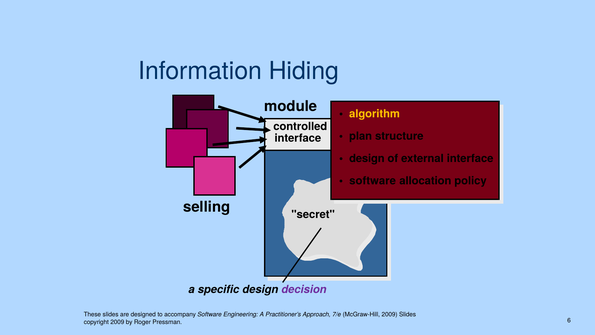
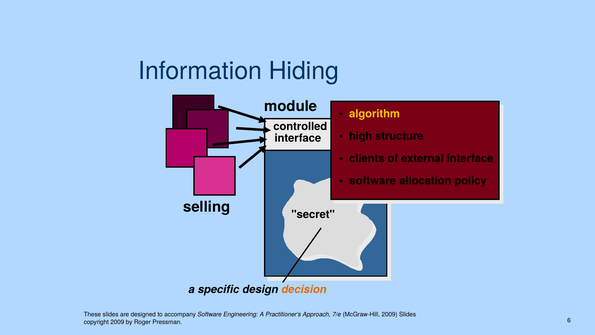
plan: plan -> high (361, 136)
design: design -> clients (367, 158)
decision colour: purple -> orange (304, 289)
